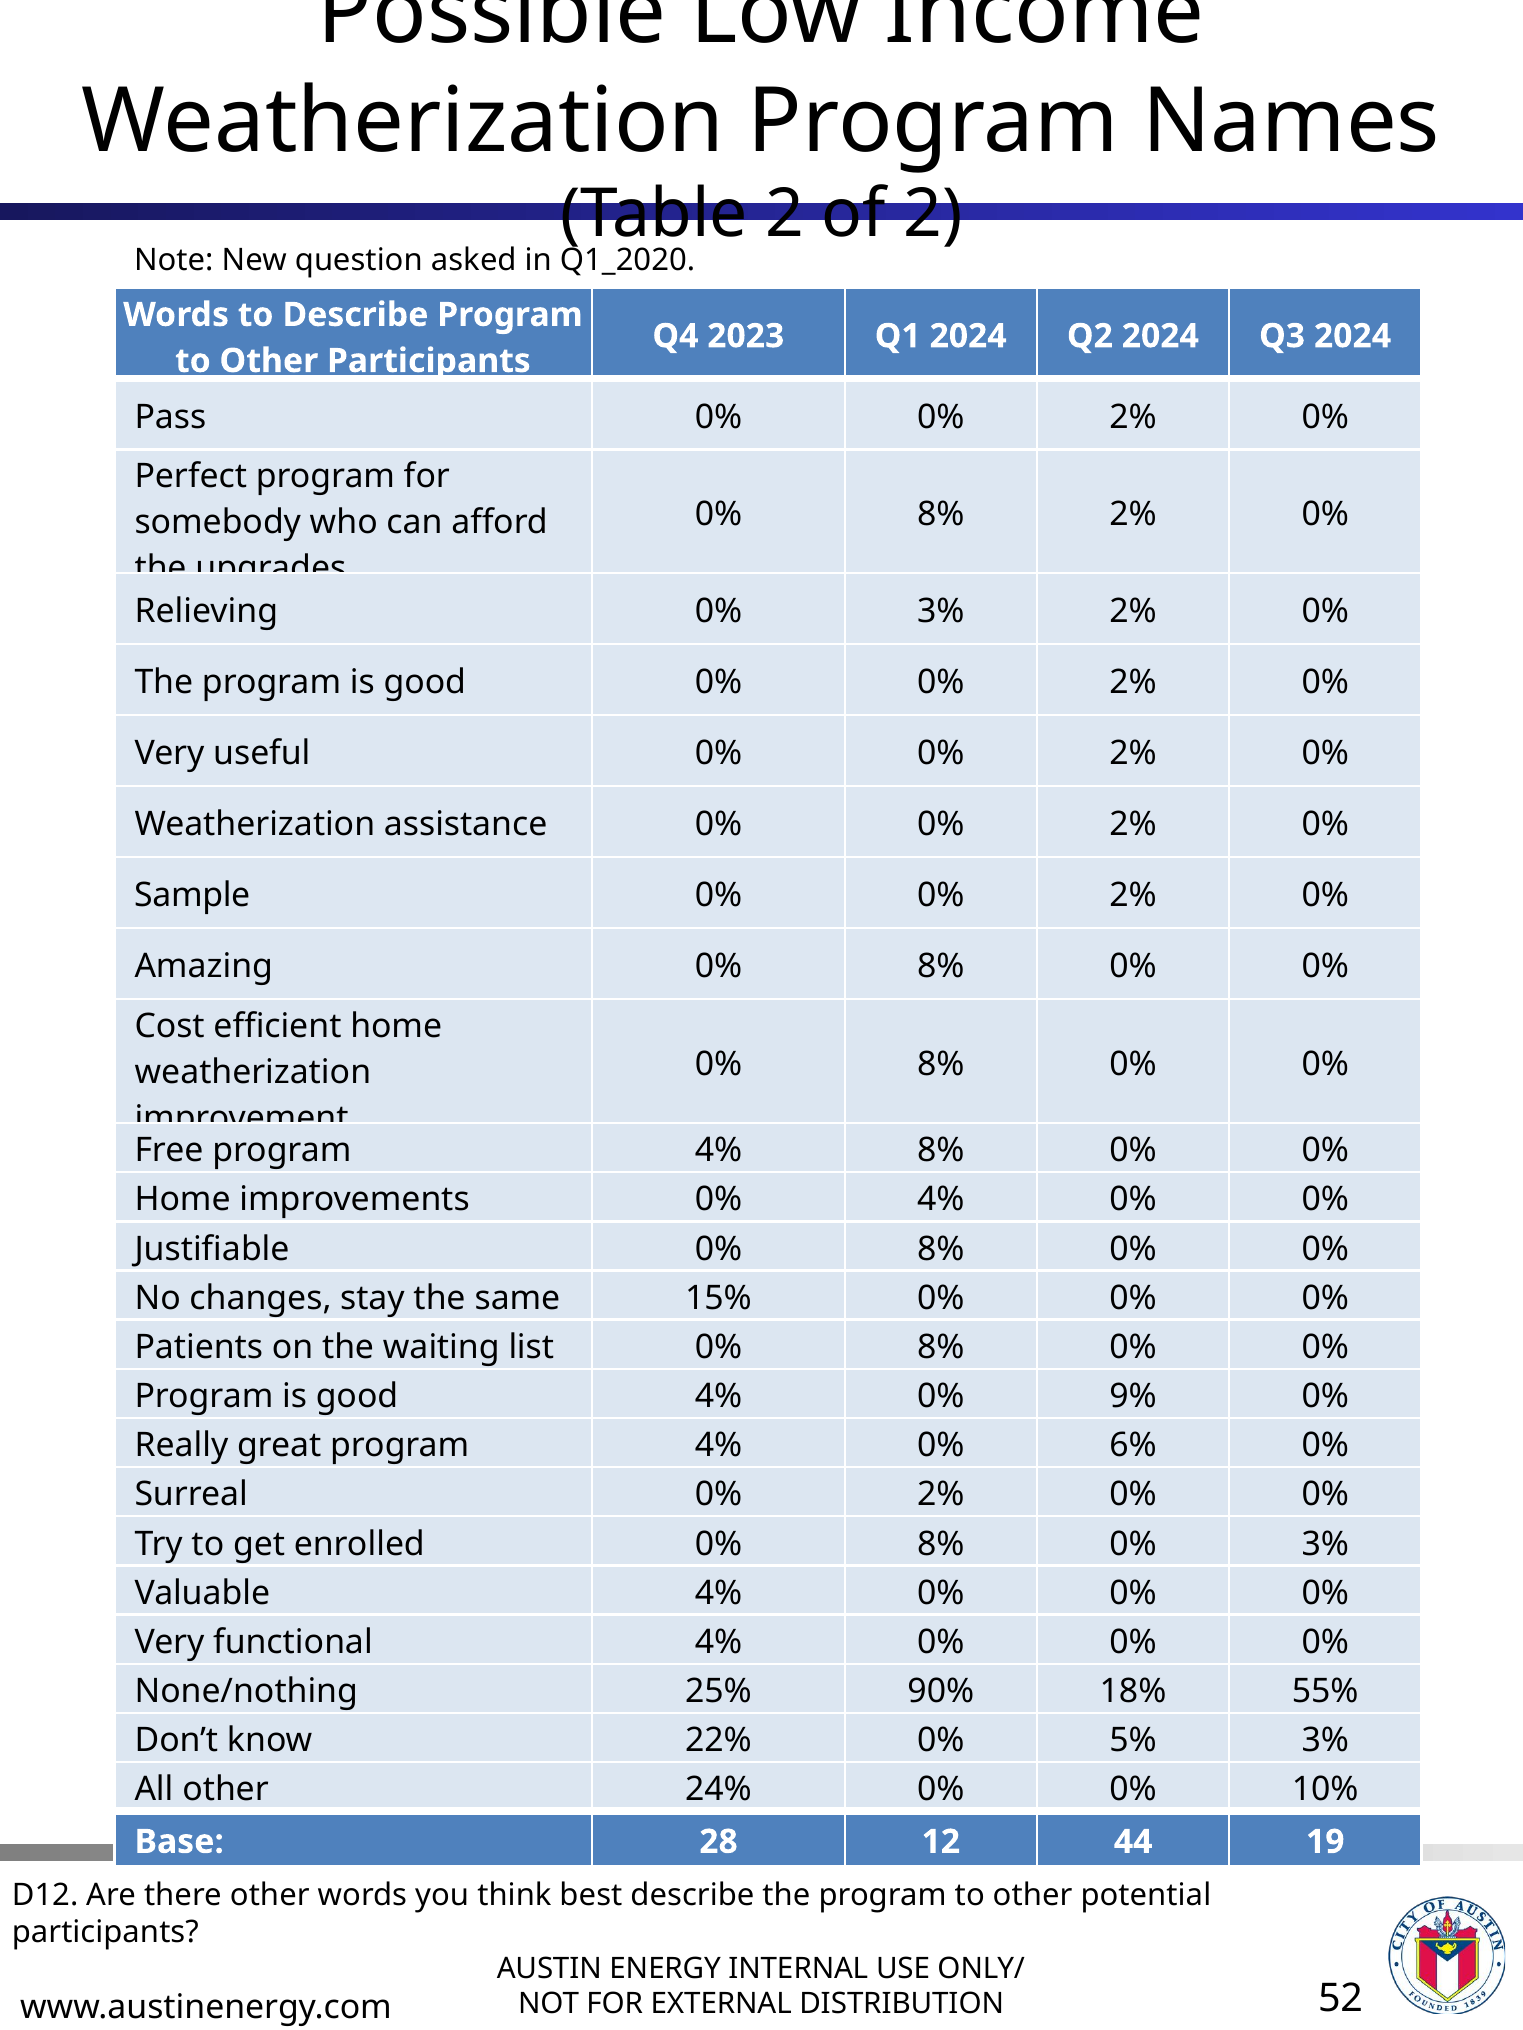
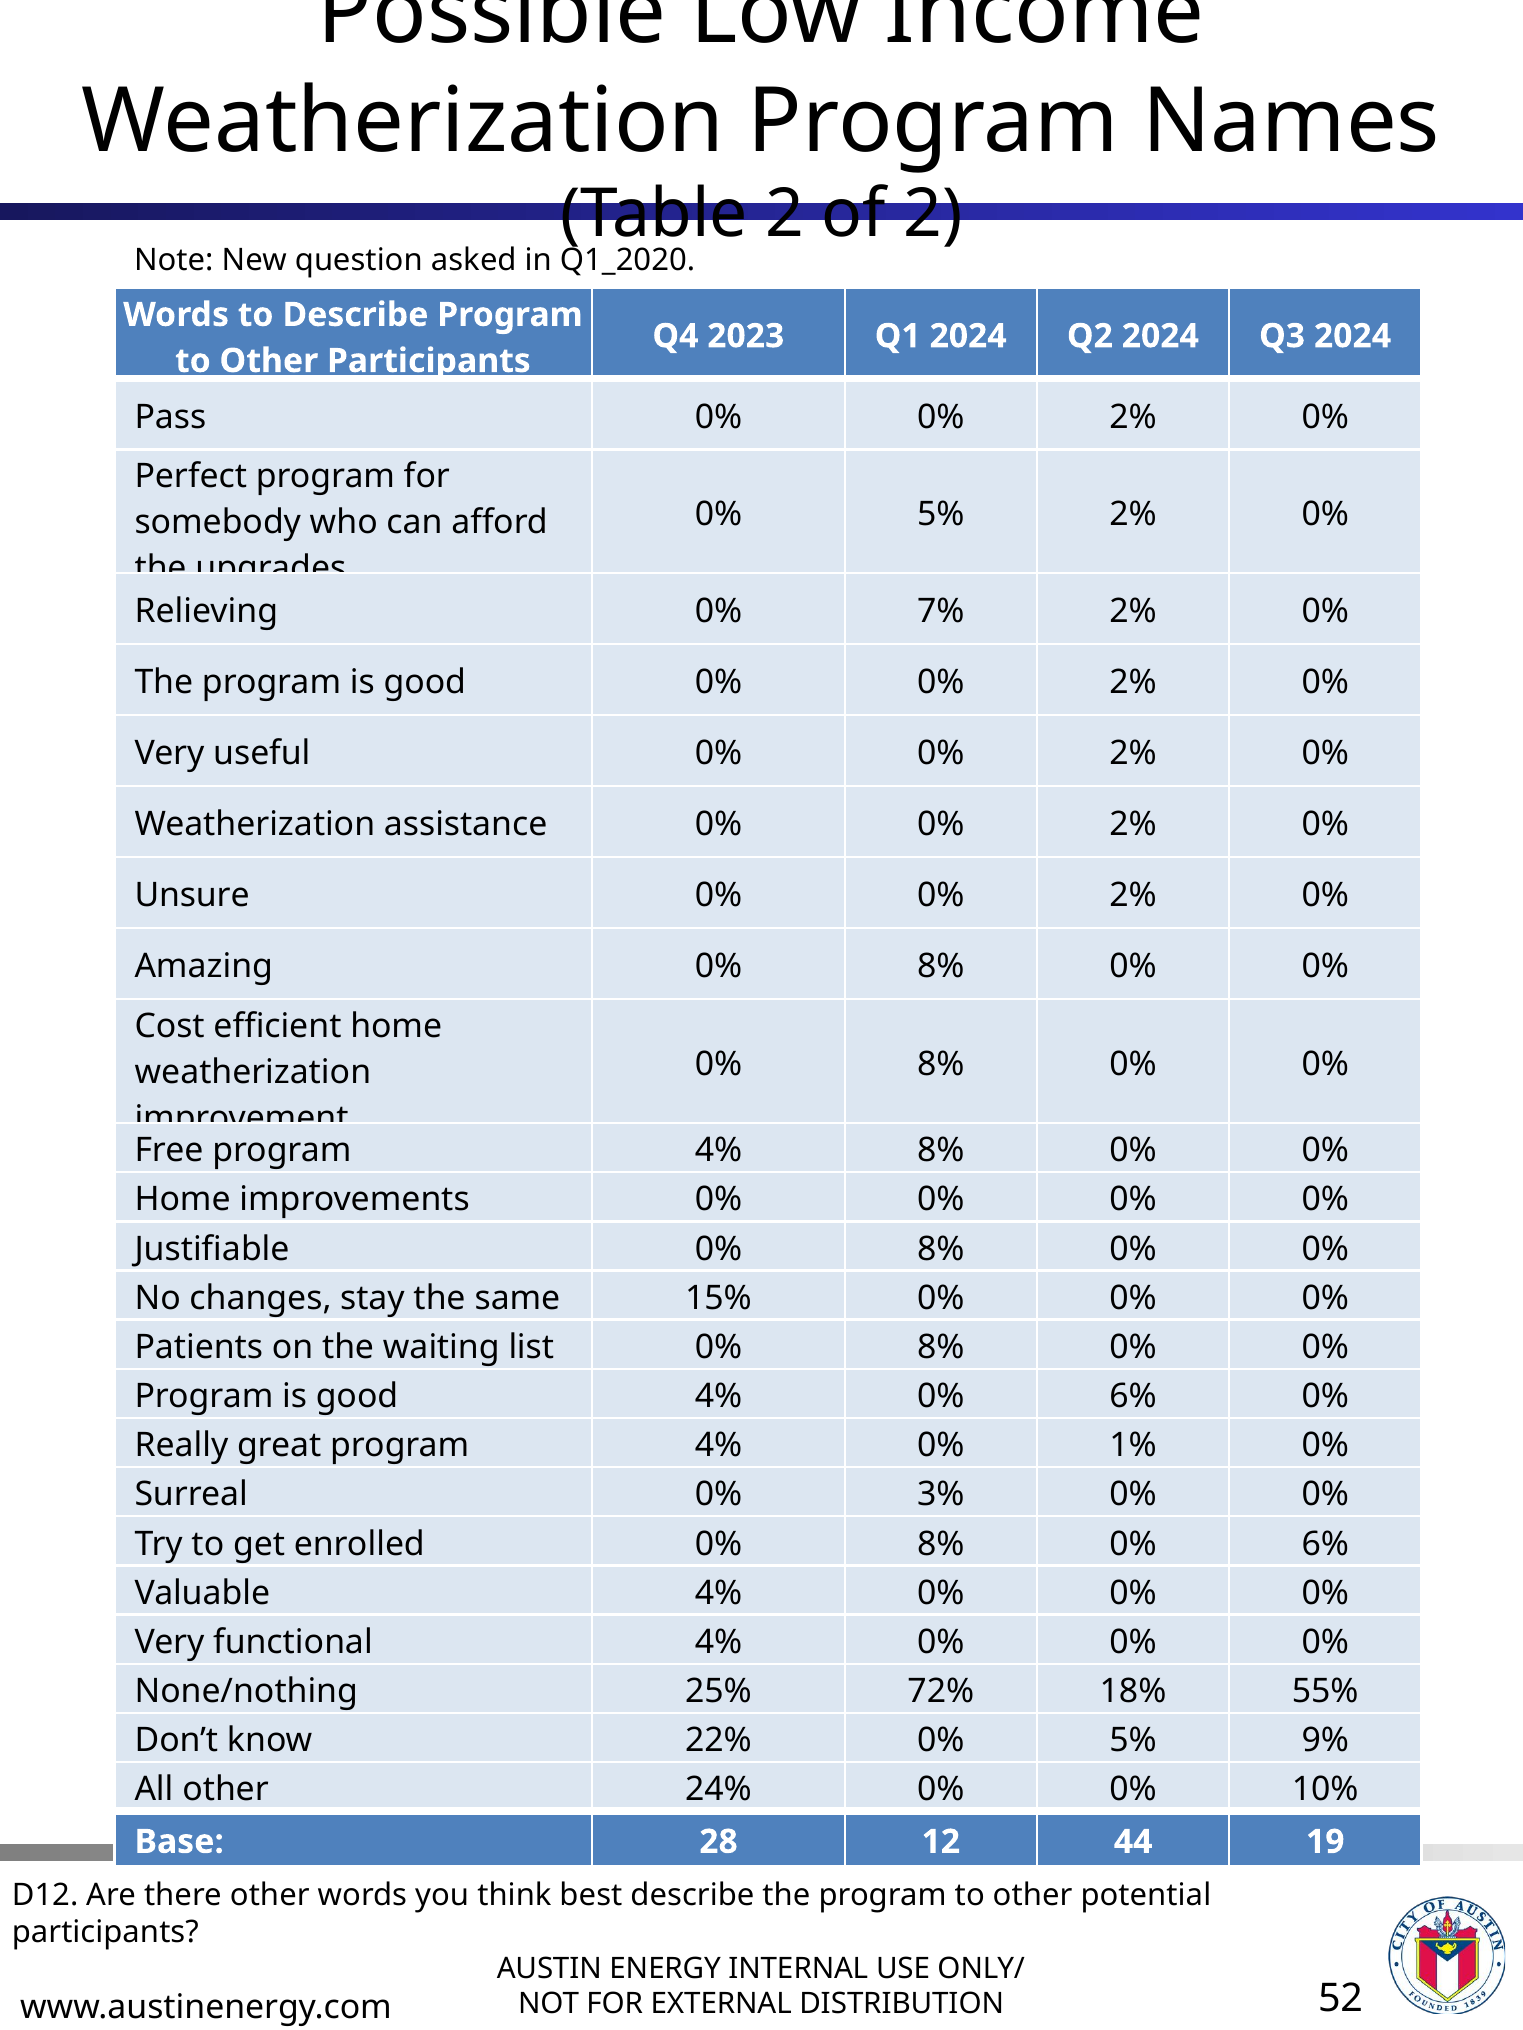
8%: 8% -> 5% (941, 514)
Relieving 0% 3%: 3% -> 7% (941, 612)
Sample: Sample -> Unsure (192, 896)
improvements 0% 4%: 4% -> 0% (941, 1200)
4% 0% 9%: 9% -> 6% (1133, 1397)
6%: 6% -> 1% (1133, 1446)
Surreal 0% 2%: 2% -> 3% (941, 1495)
8% 0% 3%: 3% -> 6% (1325, 1544)
90%: 90% -> 72% (941, 1692)
5% 3%: 3% -> 9% (1325, 1741)
